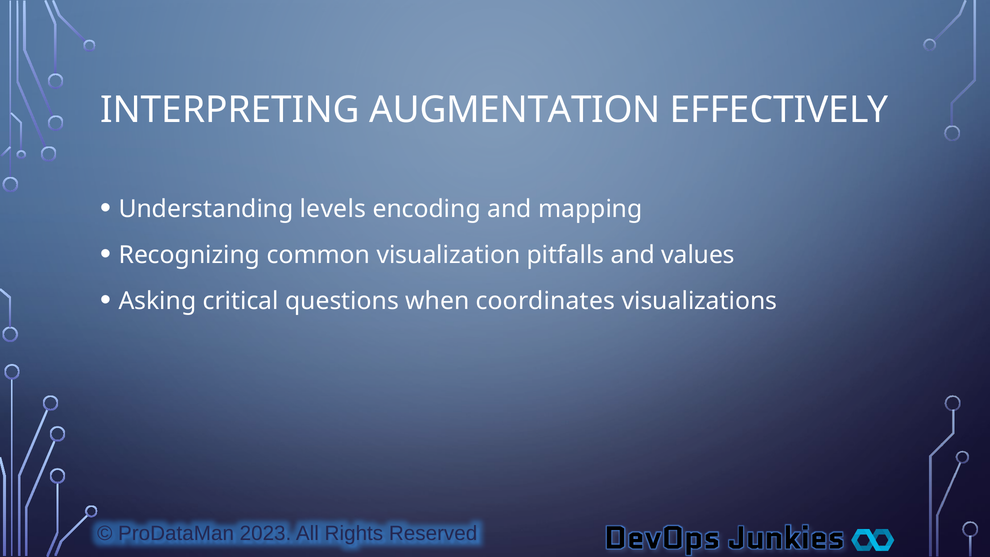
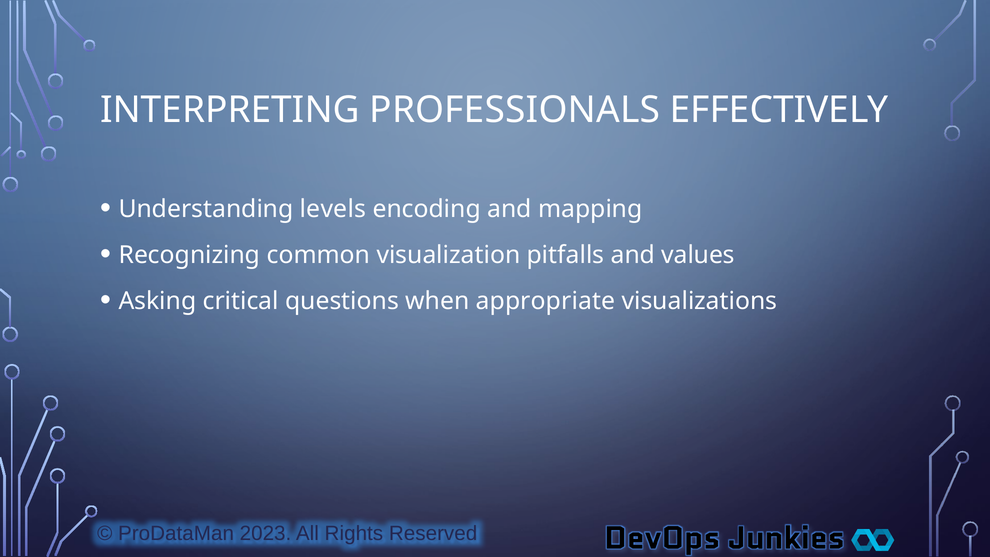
AUGMENTATION: AUGMENTATION -> PROFESSIONALS (515, 110)
coordinates: coordinates -> appropriate (545, 301)
